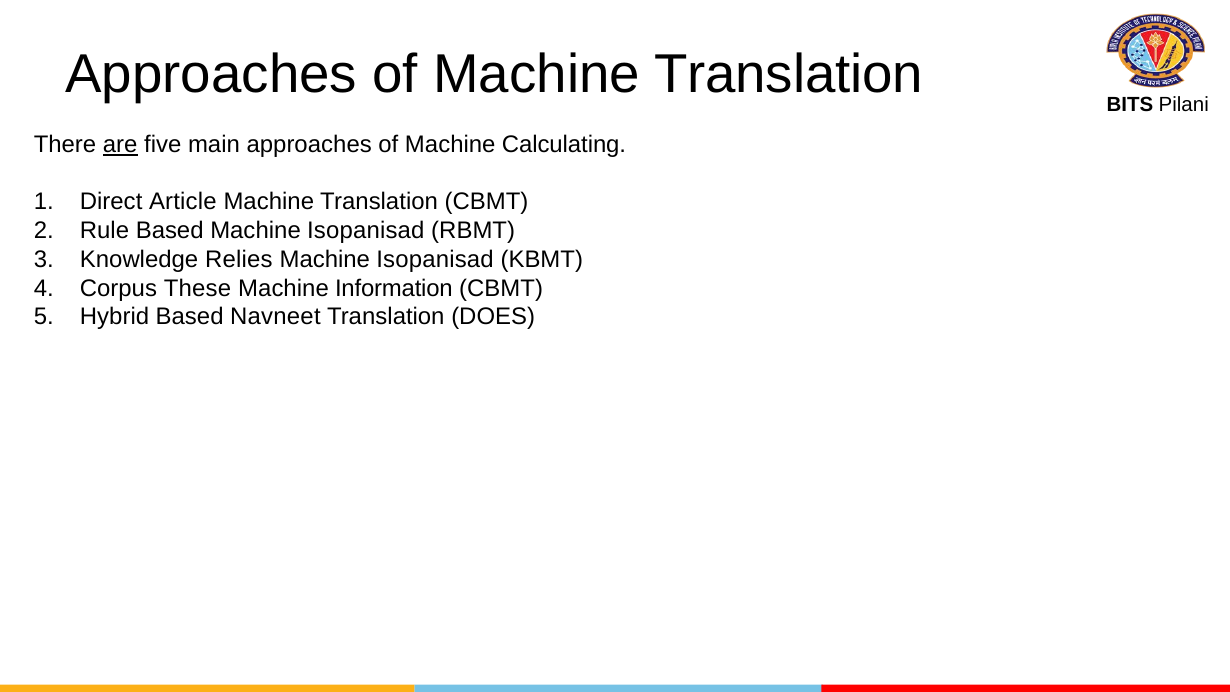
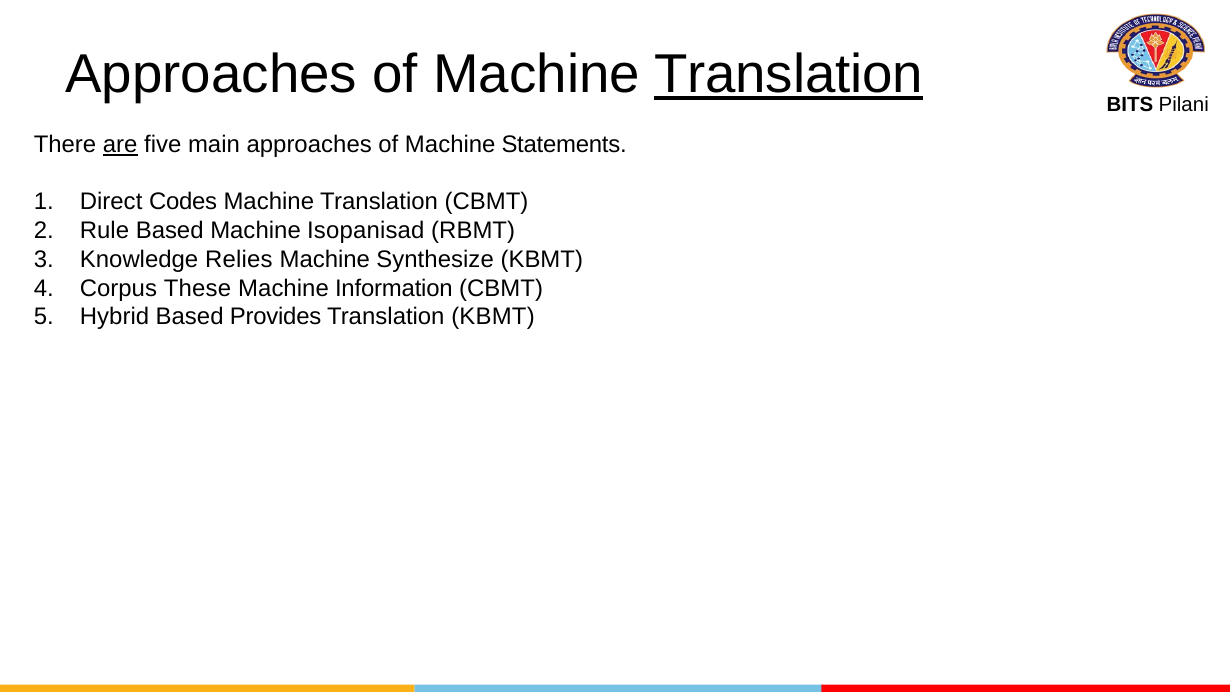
Translation underline: none -> present (789, 74)
Calculating: Calculating -> Statements (564, 145)
Article: Article -> Codes (183, 202)
Isopanisad: Isopanisad -> Synthesize (435, 259)
Navneet: Navneet -> Provides (276, 317)
Translation DOES: DOES -> KBMT (493, 317)
